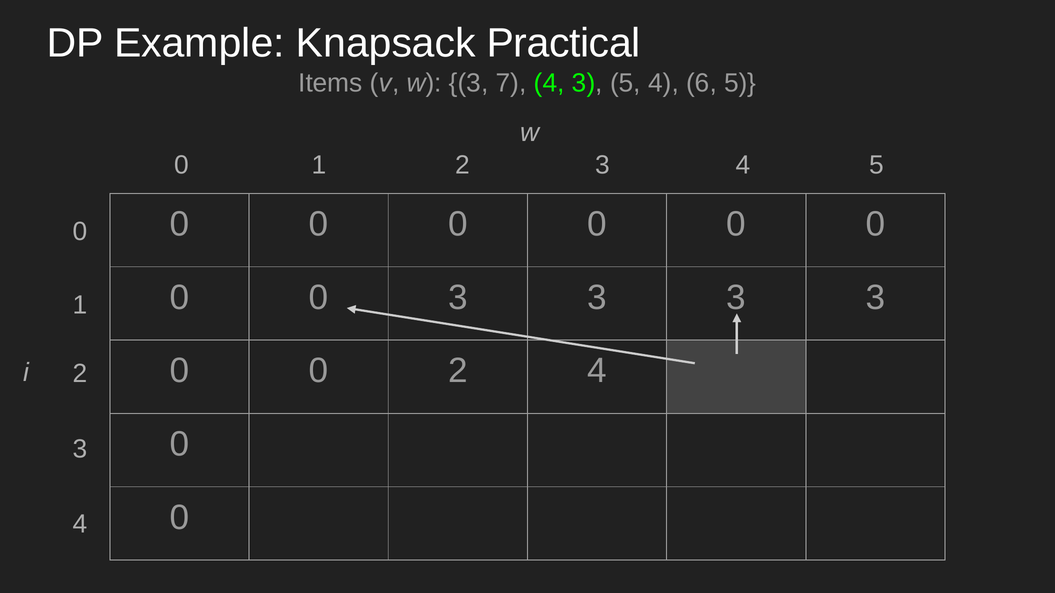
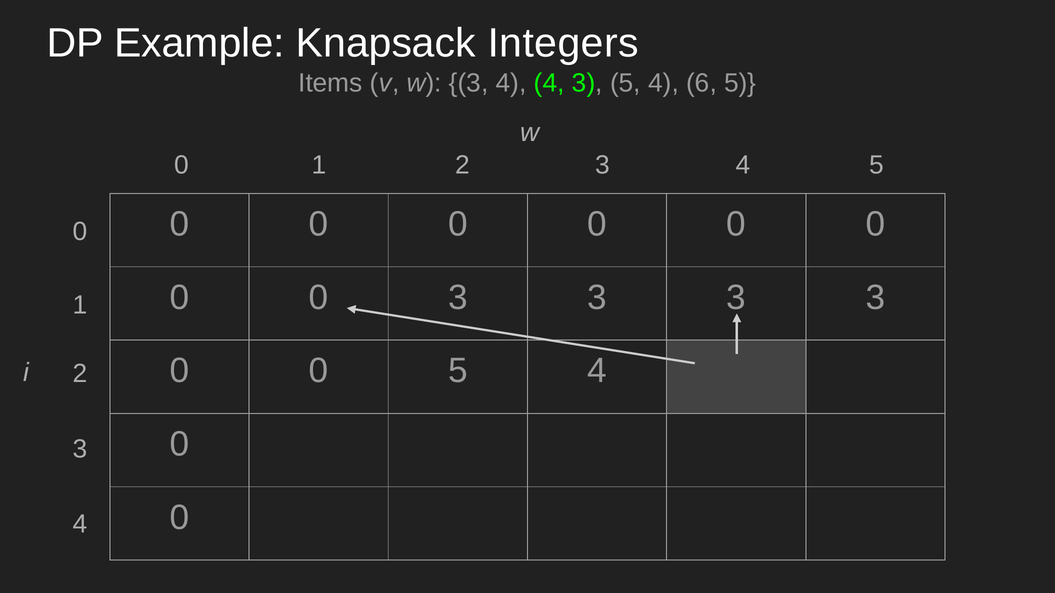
Practical: Practical -> Integers (563, 43)
w 3 7: 7 -> 4 (511, 83)
0 2: 2 -> 5 (458, 371)
